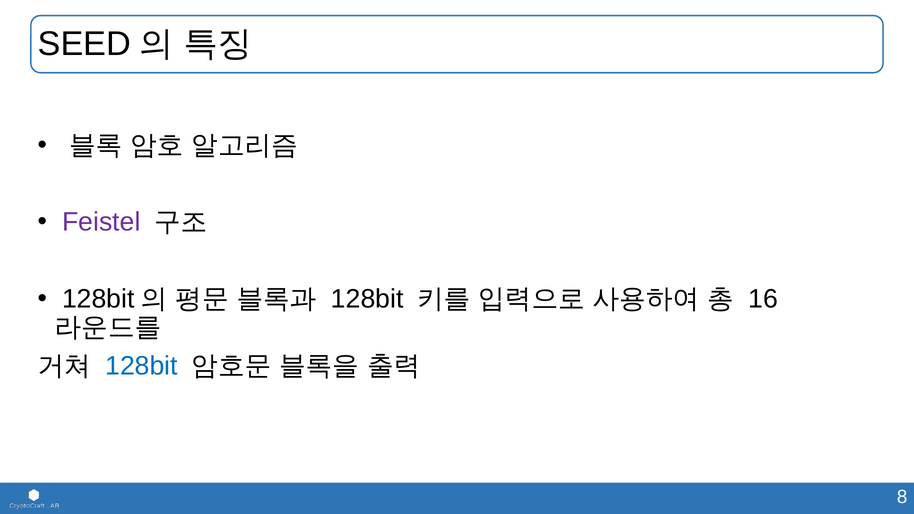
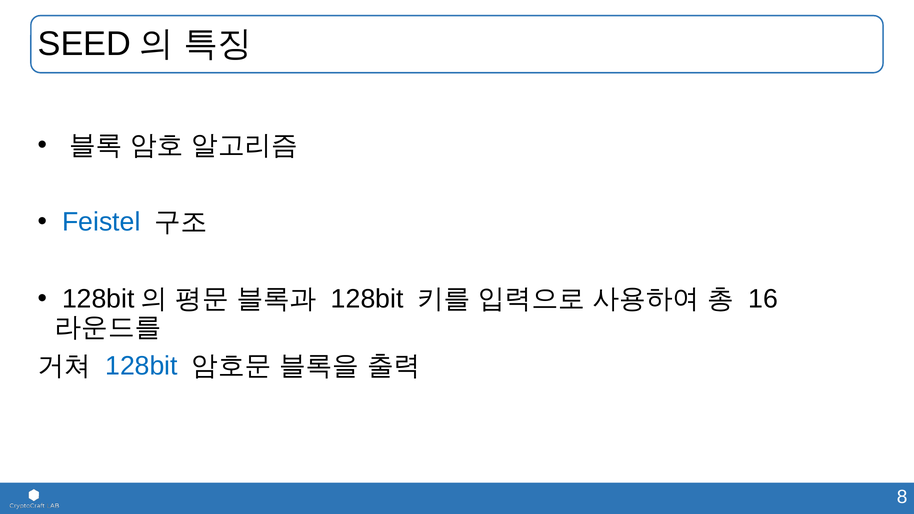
Feistel colour: purple -> blue (101, 222)
